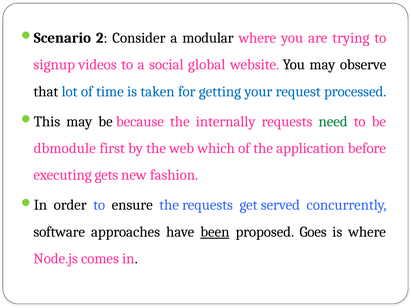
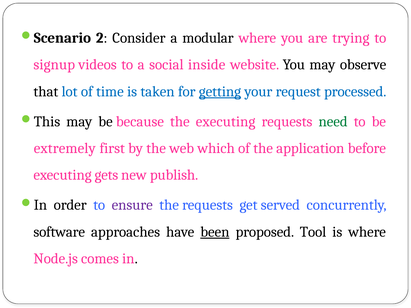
global: global -> inside (207, 65)
getting underline: none -> present (220, 92)
the internally: internally -> executing (226, 122)
dbmodule: dbmodule -> extremely (65, 148)
fashion: fashion -> publish (174, 175)
ensure colour: black -> purple (132, 205)
Goes: Goes -> Tool (313, 232)
